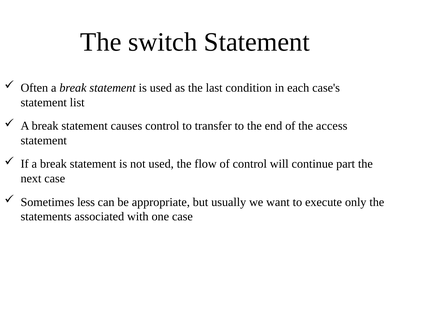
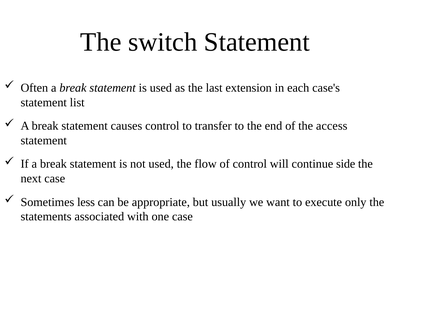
condition: condition -> extension (249, 88)
part: part -> side (346, 164)
